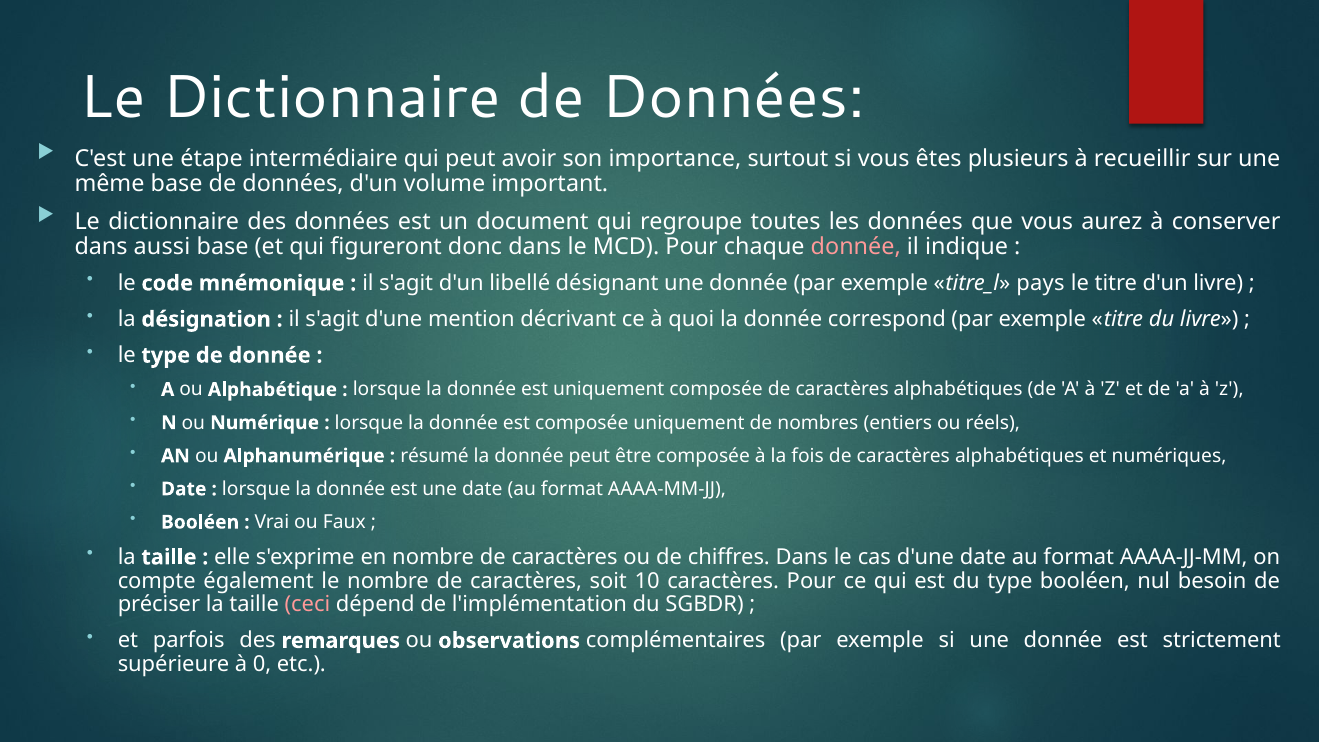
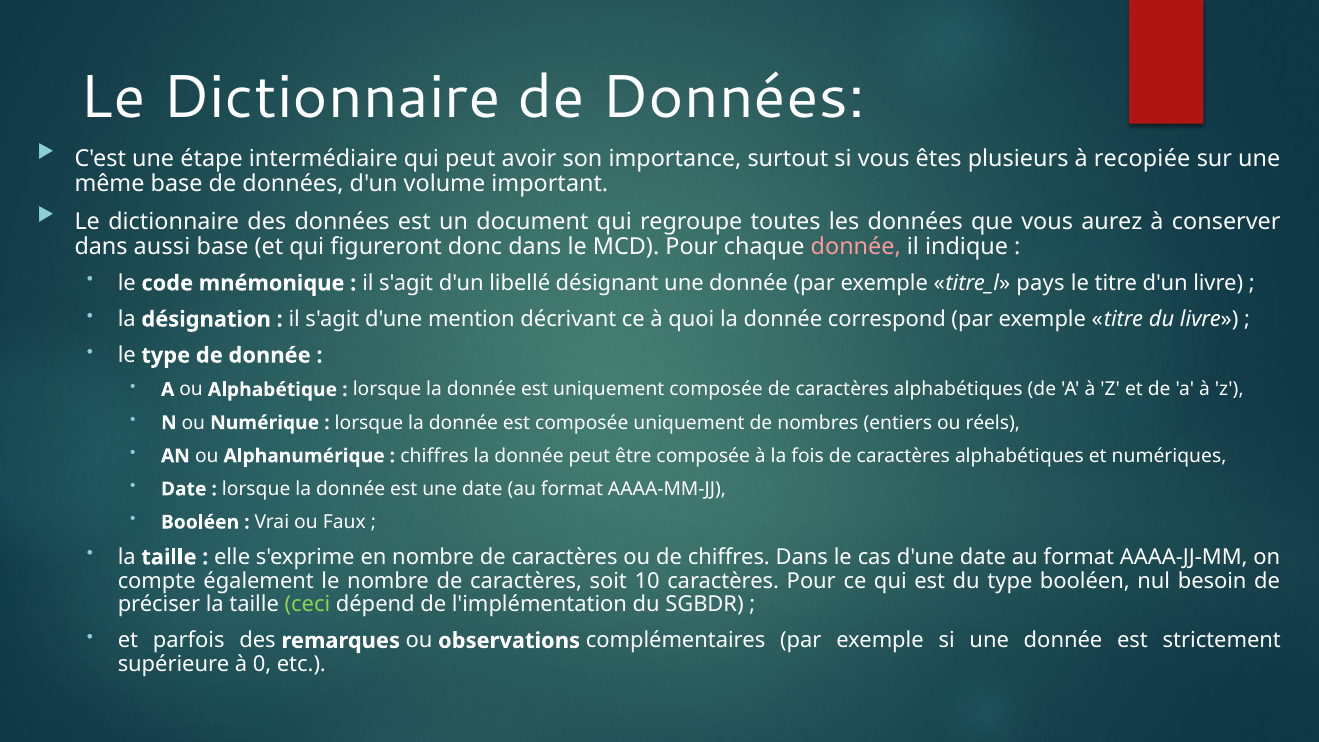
recueillir: recueillir -> recopiée (1142, 159)
résumé: résumé -> chiffres (434, 456)
ceci colour: pink -> light green (307, 605)
